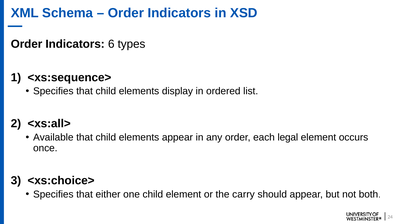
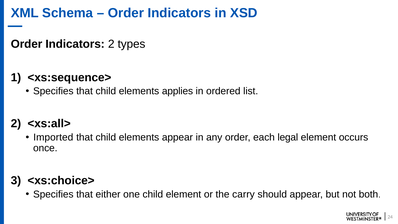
Indicators 6: 6 -> 2 (111, 44)
display: display -> applies (177, 91)
Available: Available -> Imported (53, 137)
